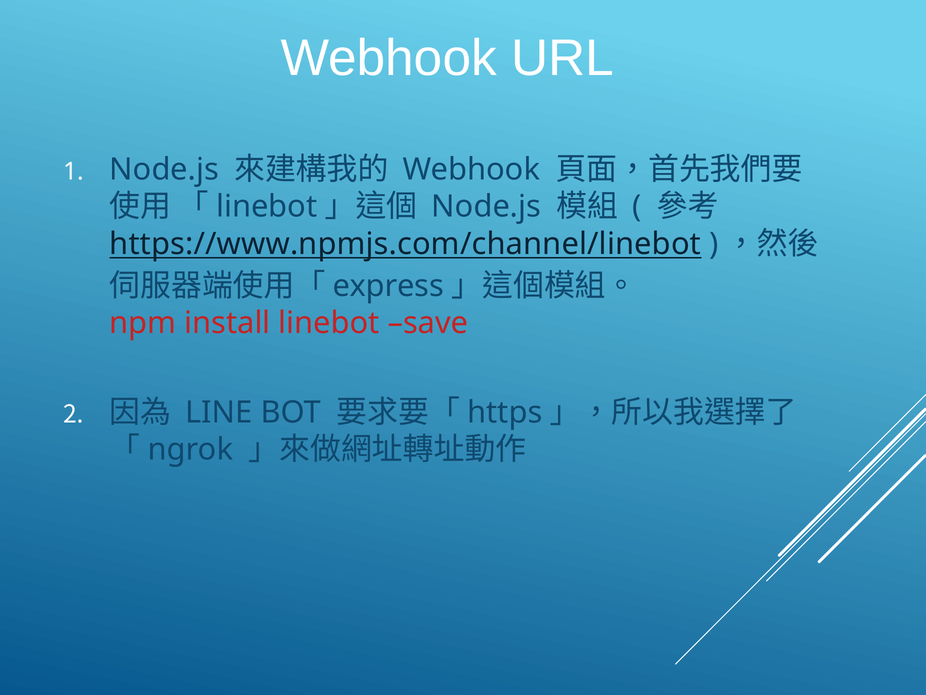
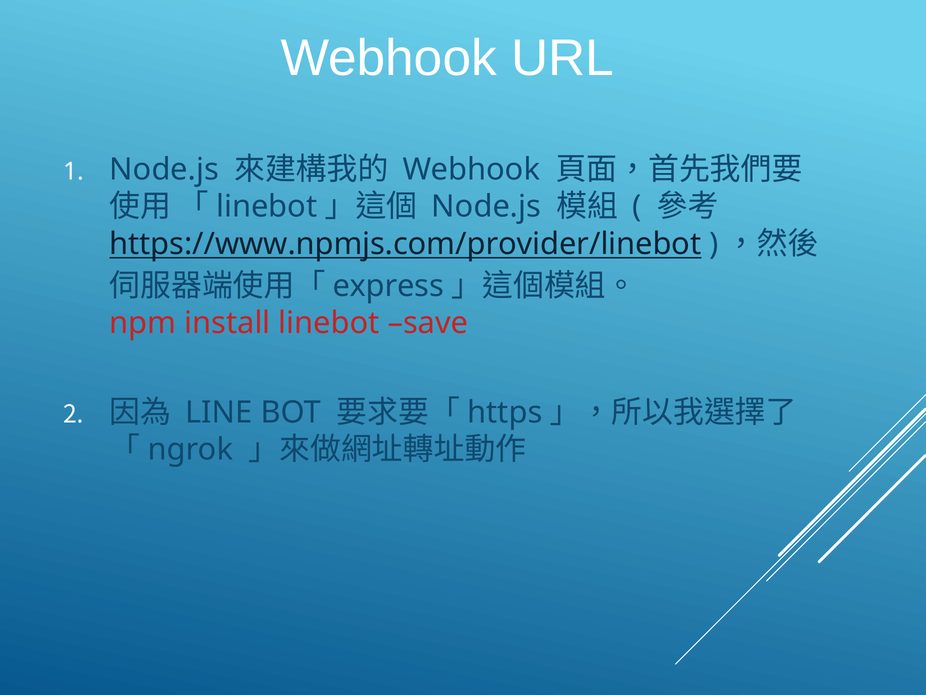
https://www.npmjs.com/channel/linebot: https://www.npmjs.com/channel/linebot -> https://www.npmjs.com/provider/linebot (405, 244)
